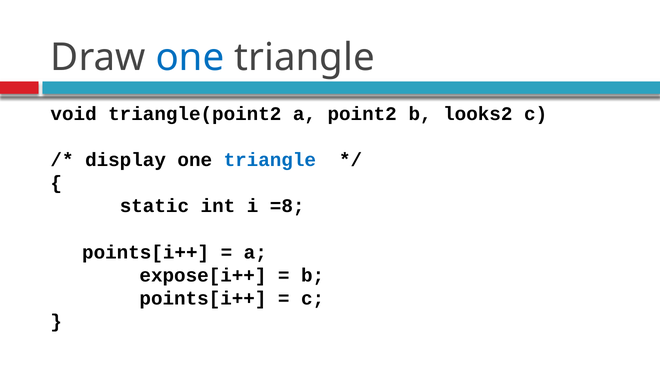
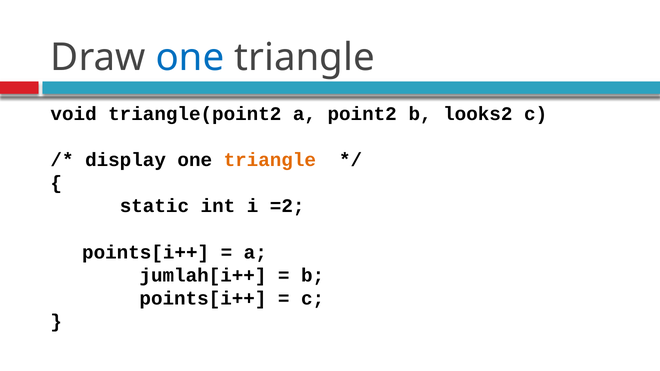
triangle colour: blue -> orange (270, 160)
=8: =8 -> =2 (287, 206)
expose[i++: expose[i++ -> jumlah[i++ (203, 275)
